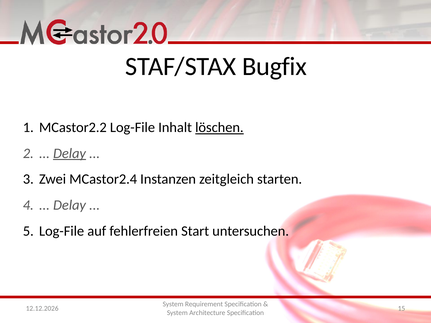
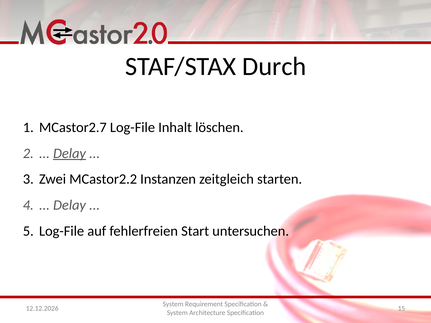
Bugfix: Bugfix -> Durch (274, 66)
MCastor2.2: MCastor2.2 -> MCastor2.7 (73, 128)
löschen underline: present -> none (219, 128)
MCastor2.4: MCastor2.4 -> MCastor2.2 (103, 179)
